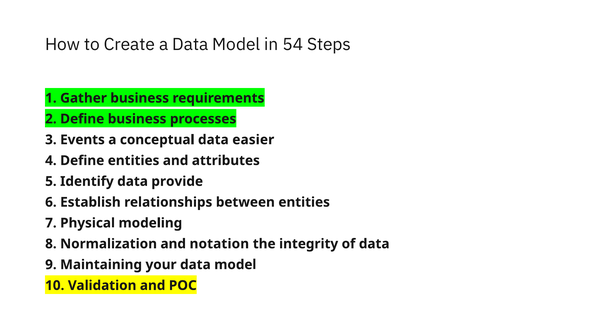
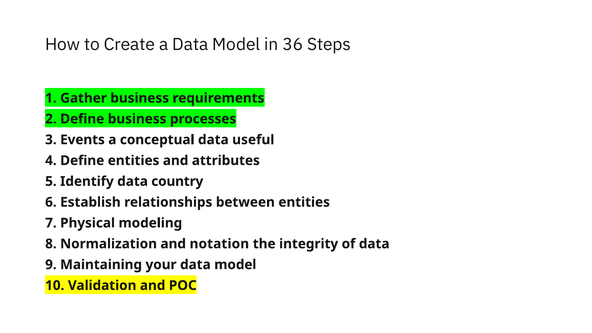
54: 54 -> 36 (293, 45)
easier: easier -> useful (253, 140)
provide: provide -> country (177, 181)
